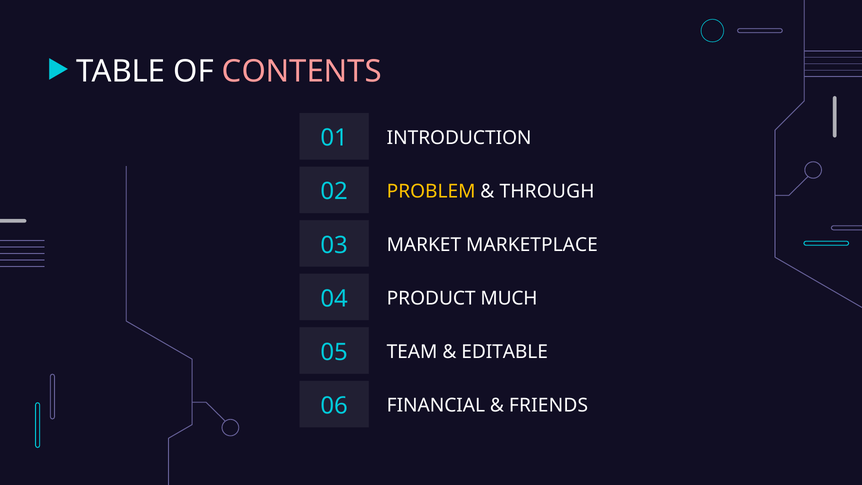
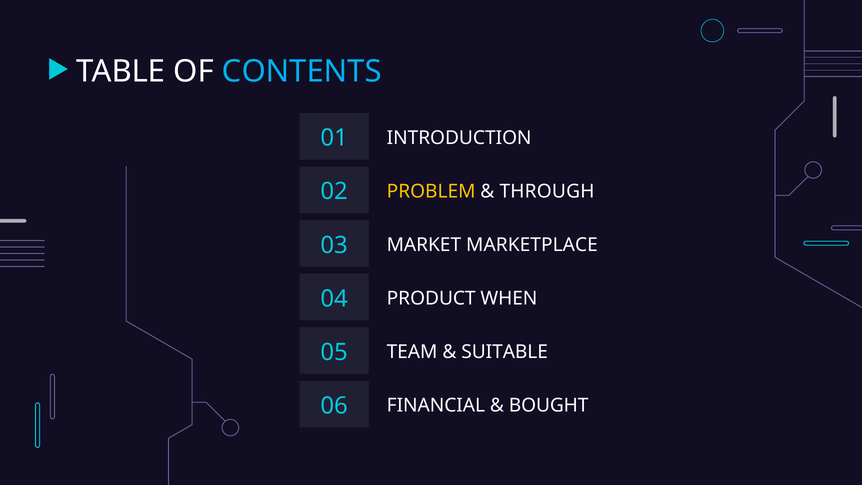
CONTENTS colour: pink -> light blue (302, 71)
MUCH: MUCH -> WHEN (509, 298)
EDITABLE: EDITABLE -> SUITABLE (505, 352)
FRIENDS: FRIENDS -> BOUGHT (549, 405)
